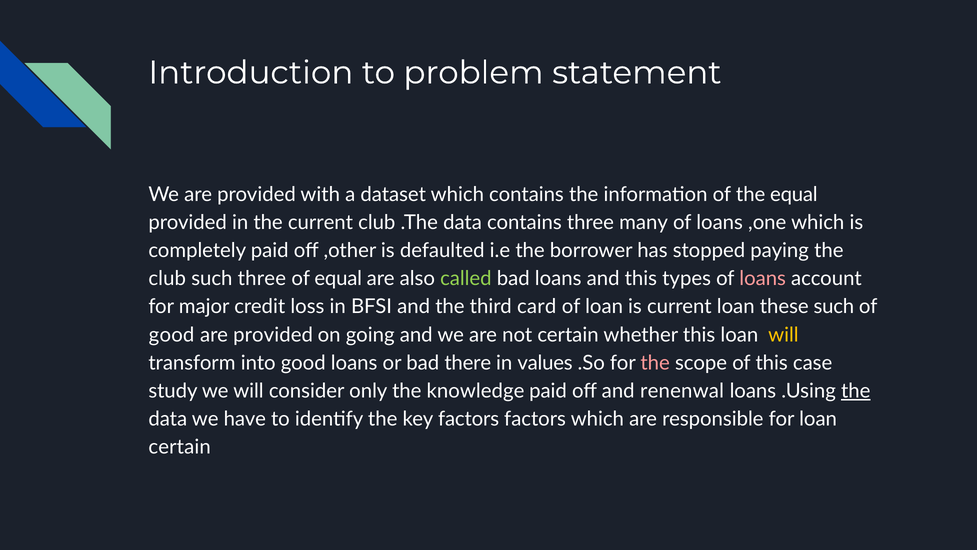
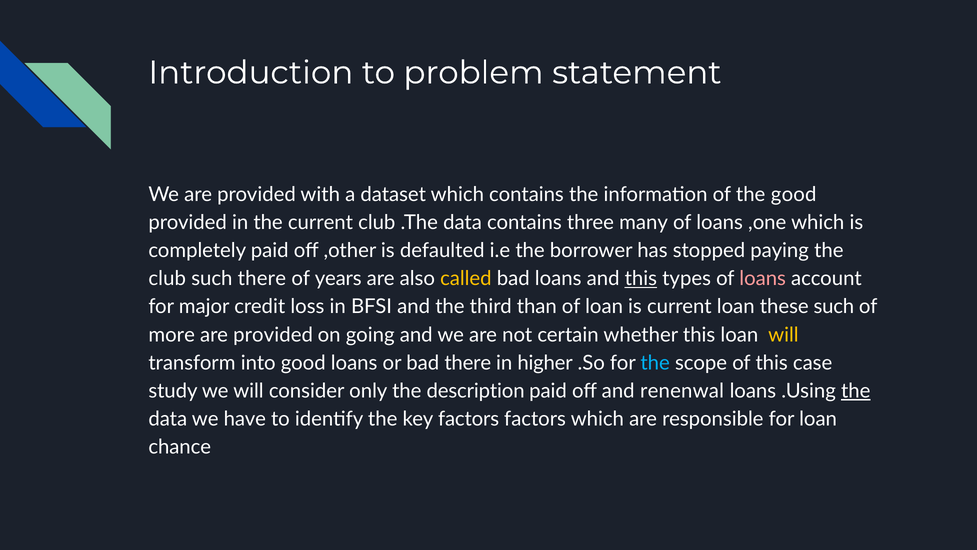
the equal: equal -> good (794, 194)
such three: three -> there (262, 278)
of equal: equal -> years (338, 278)
called colour: light green -> yellow (466, 278)
this underline: none -> present (641, 278)
card: card -> than (537, 307)
good: good -> more (172, 335)
values: values -> higher (545, 363)
the colour: pink -> light blue (655, 363)
knowledge: knowledge -> description (476, 391)
certain: certain -> chance (180, 447)
